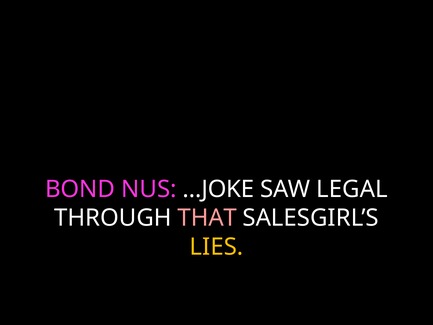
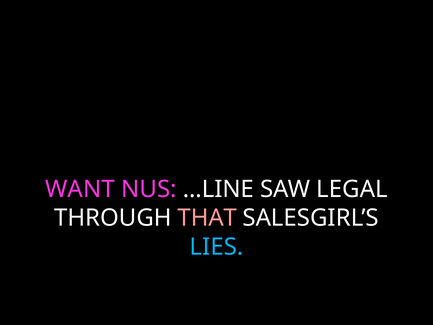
BOND: BOND -> WANT (80, 189)
…JOKE: …JOKE -> …LINE (218, 189)
LIES colour: yellow -> light blue (217, 247)
